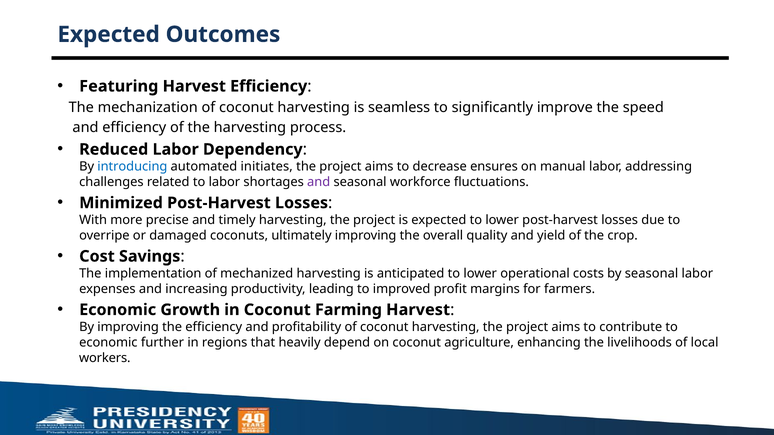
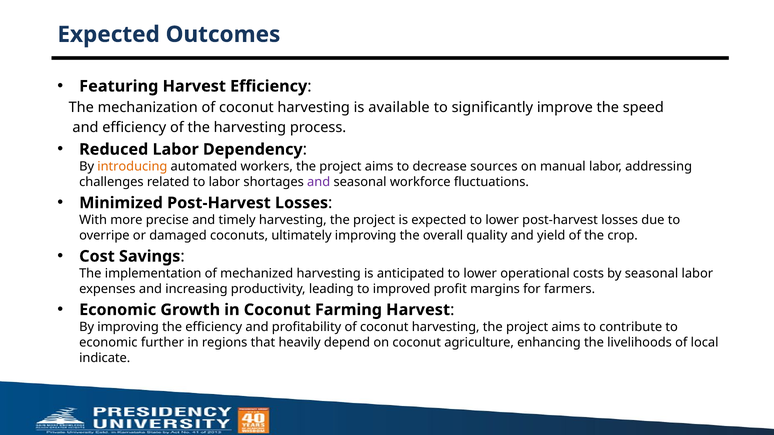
seamless: seamless -> available (399, 107)
introducing colour: blue -> orange (132, 167)
initiates: initiates -> workers (267, 167)
ensures: ensures -> sources (494, 167)
workers: workers -> indicate (105, 358)
